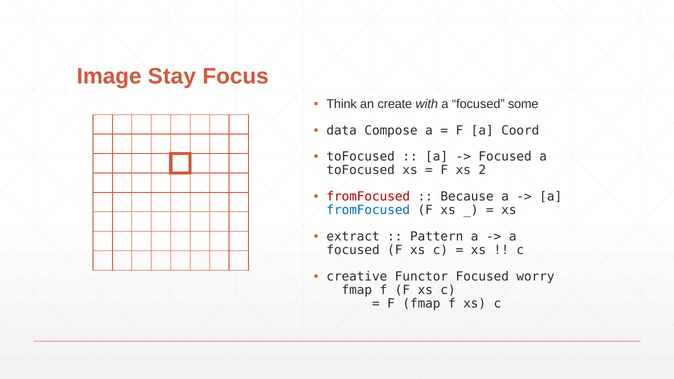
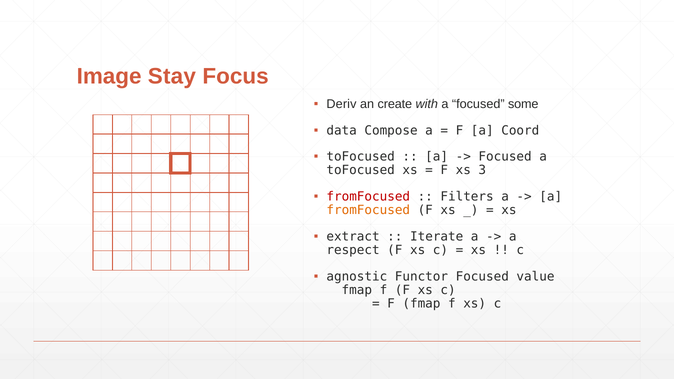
Think: Think -> Deriv (341, 104)
2: 2 -> 3 (482, 170)
Because: Because -> Filters (467, 197)
fromFocused colour: blue -> orange (368, 210)
Pattern: Pattern -> Iterate (437, 237)
focused: focused -> respect (353, 250)
creative: creative -> agnostic (357, 277)
worry: worry -> value (535, 277)
